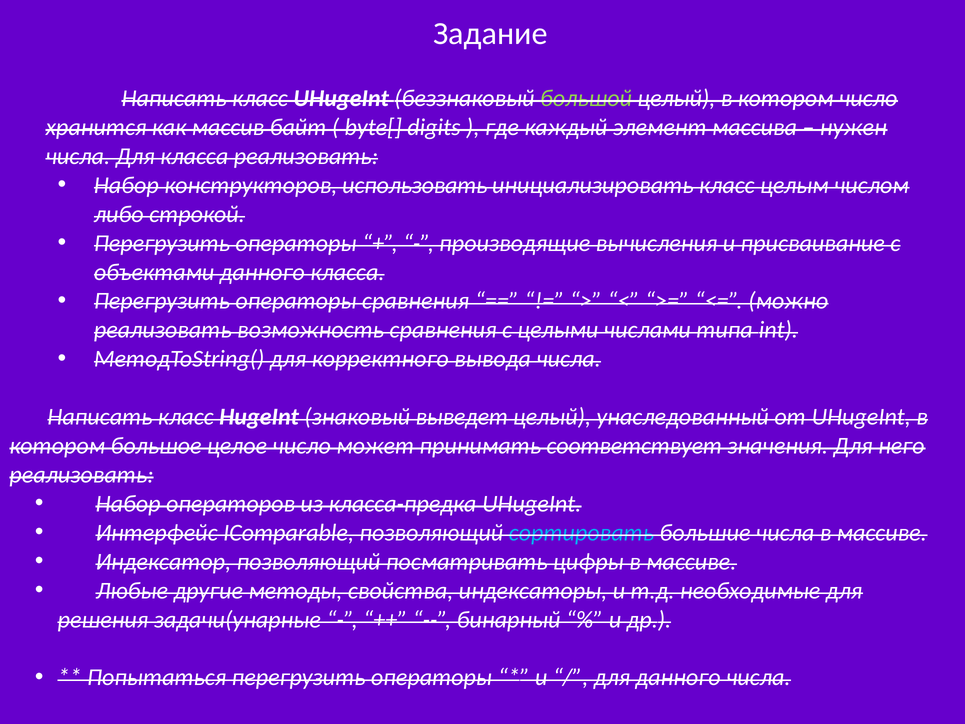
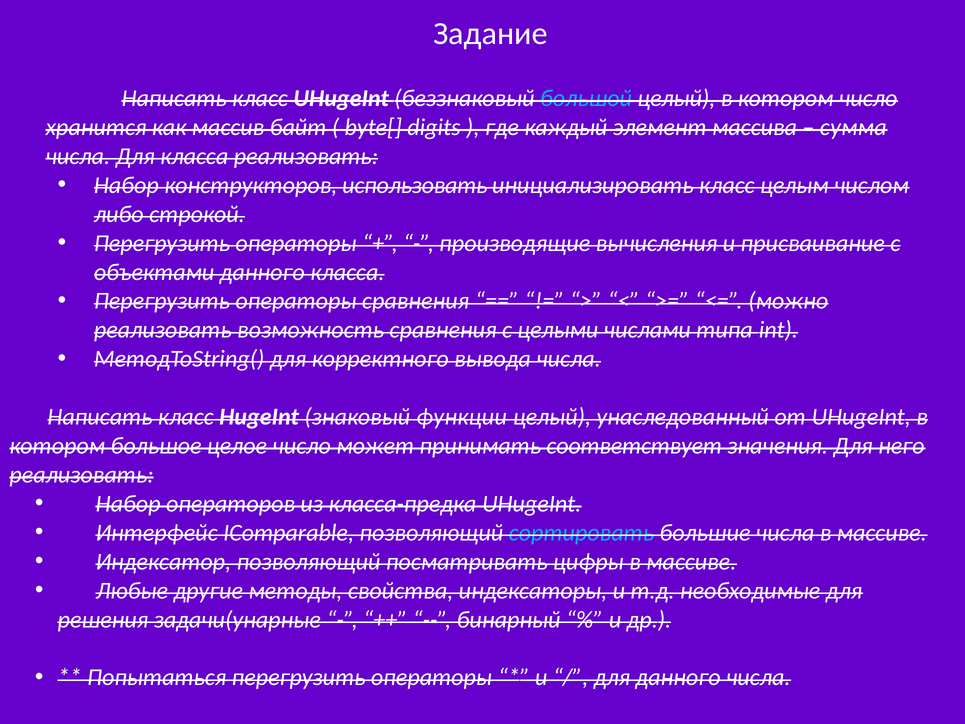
большой colour: light green -> light blue (586, 98)
нужен: нужен -> сумма (853, 127)
выведет: выведет -> функции (462, 417)
